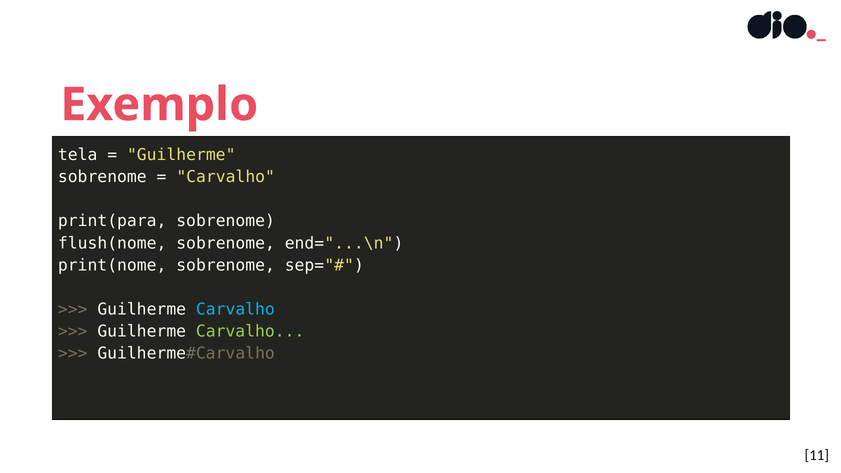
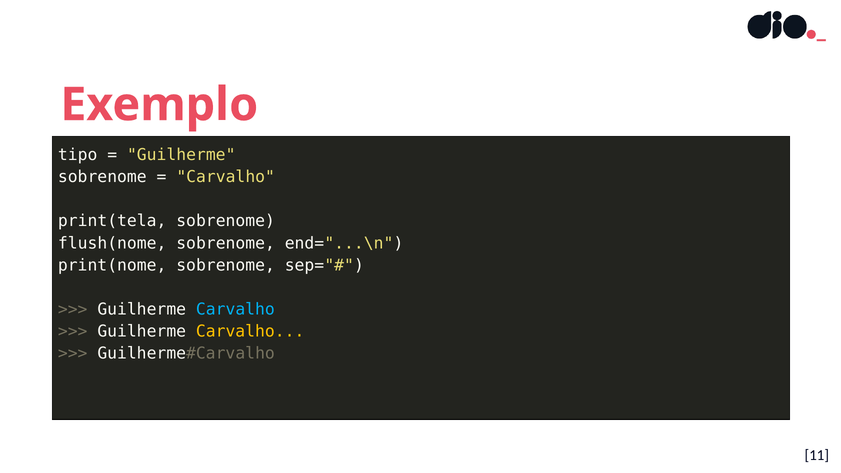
tela: tela -> tipo (78, 155)
print(para: print(para -> print(tela (112, 221)
Carvalho colour: light green -> yellow (250, 331)
